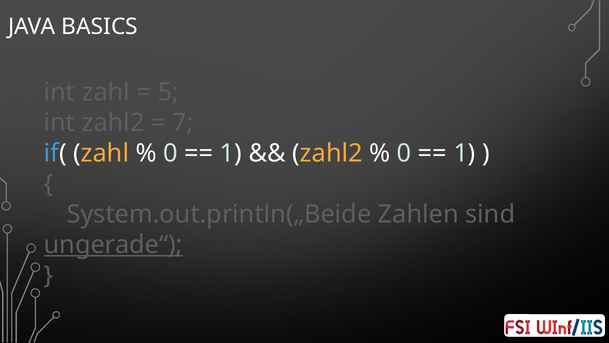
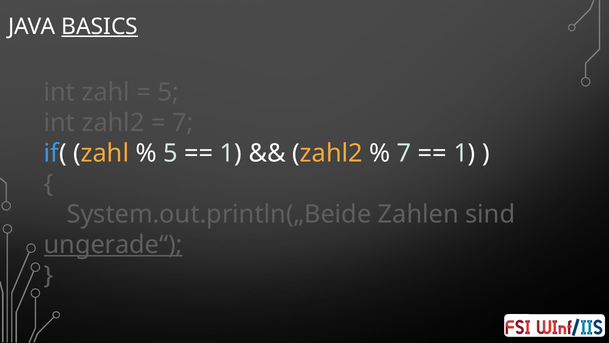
BASICS underline: none -> present (100, 27)
0: 0 -> 5 (171, 153)
0: 0 -> 7 (404, 153)
